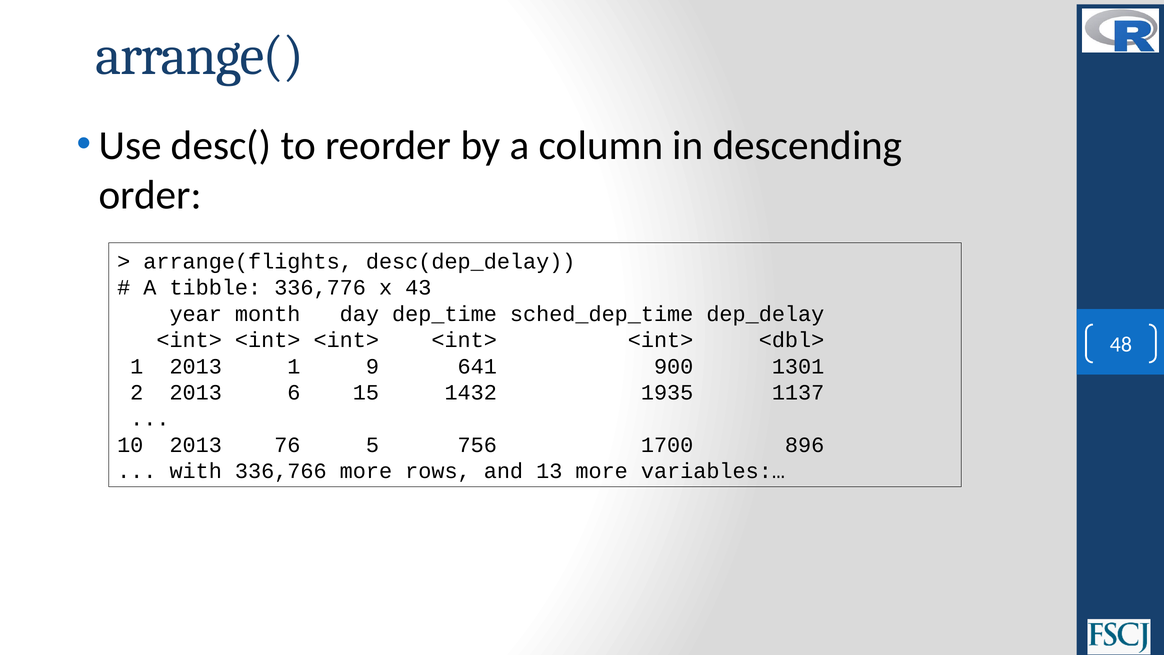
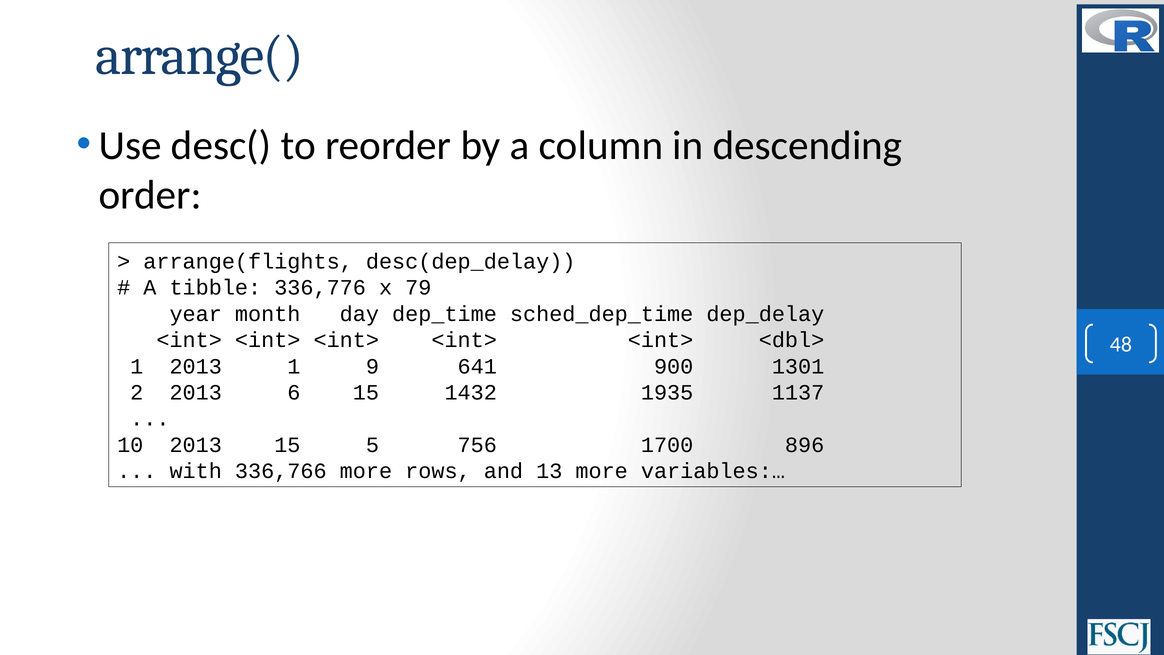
43: 43 -> 79 (418, 288)
2013 76: 76 -> 15 (287, 445)
